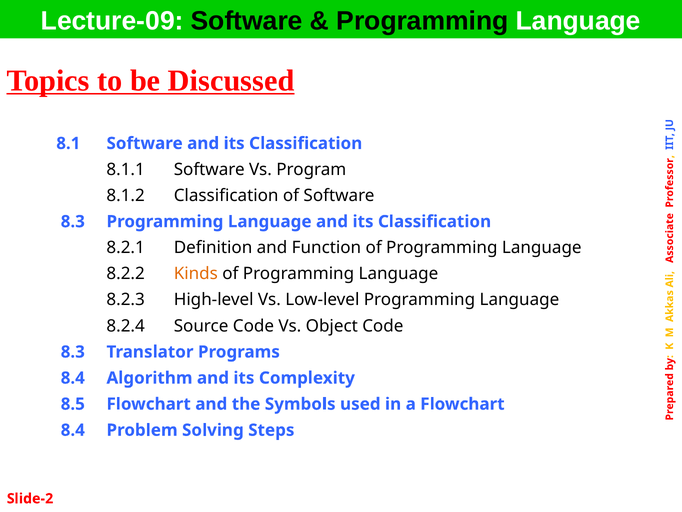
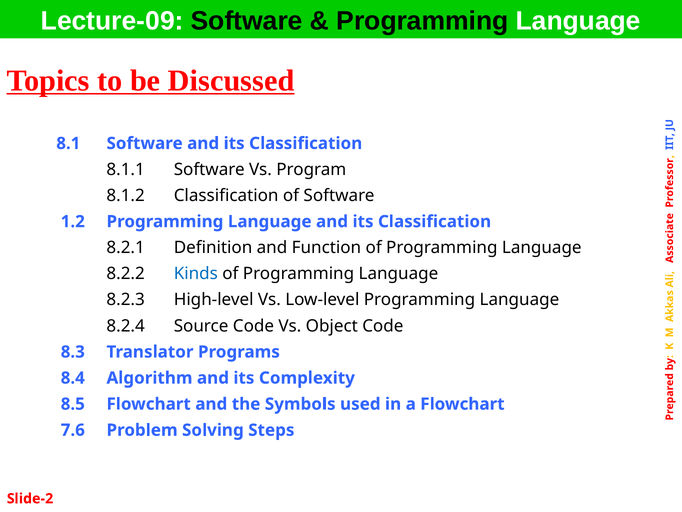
8.3: 8.3 -> 1.2 (73, 221)
Kinds colour: orange -> blue (196, 273)
8.4: 8.4 -> 7.6 (73, 430)
